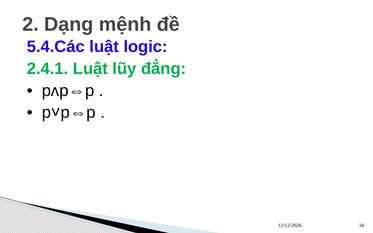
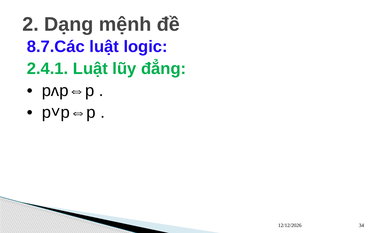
5.4.Các: 5.4.Các -> 8.7.Các (56, 47)
